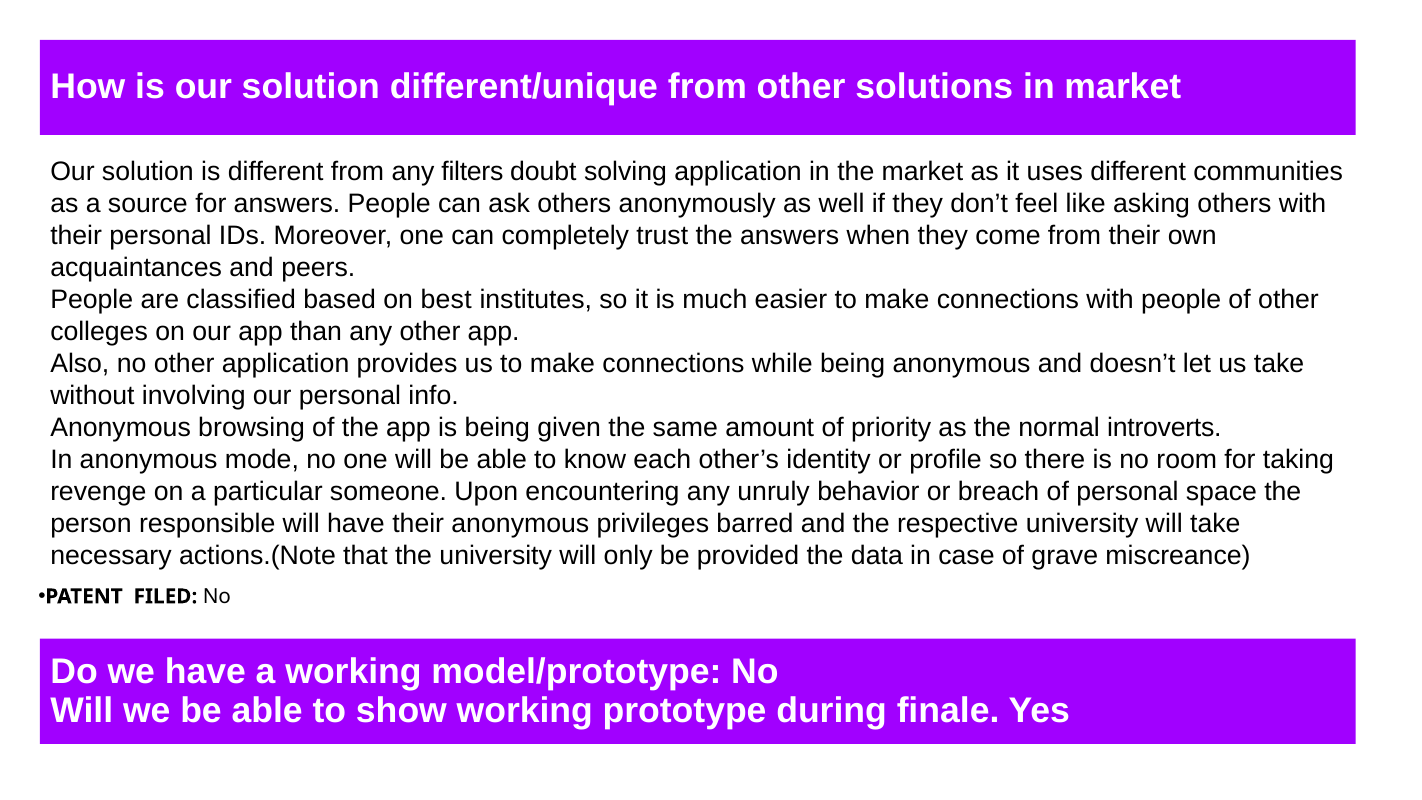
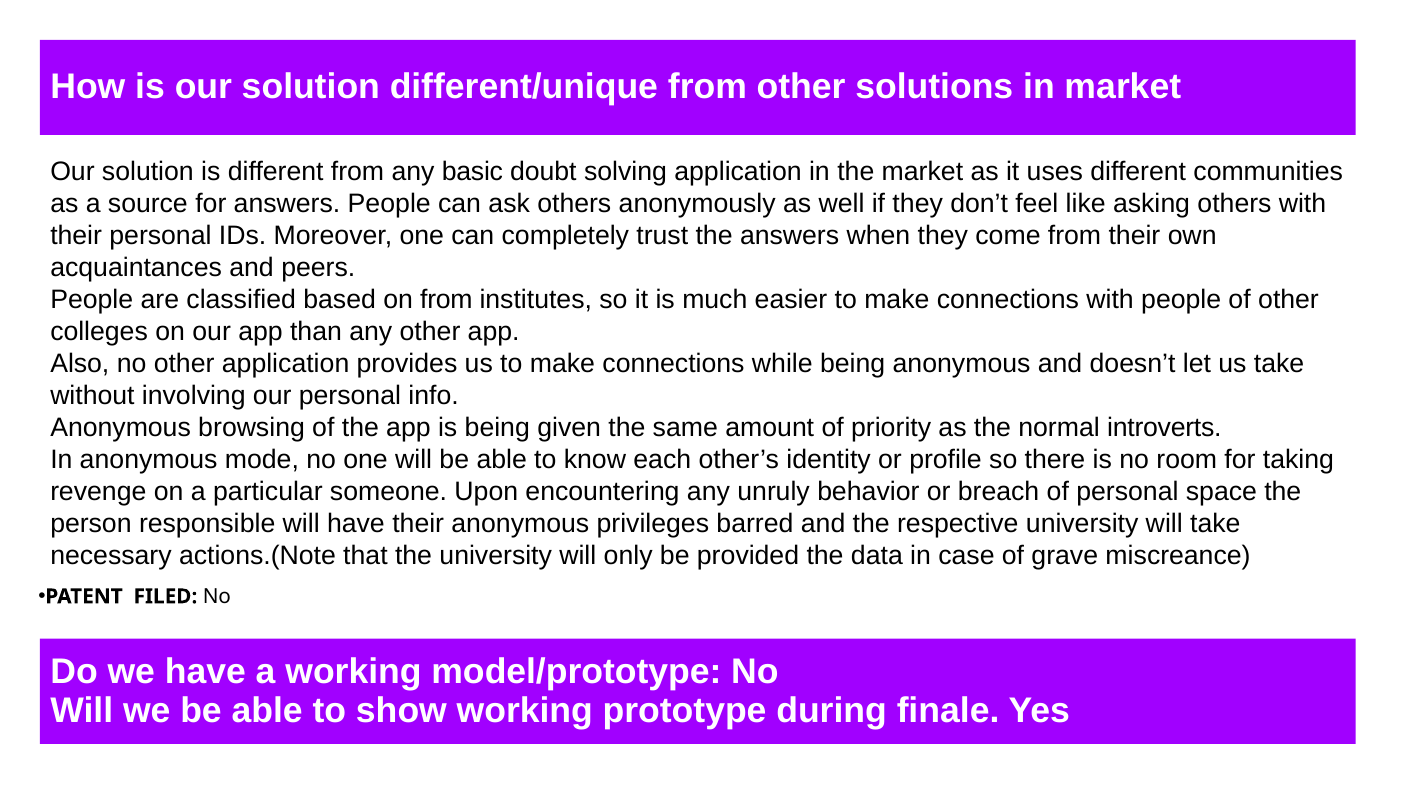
filters: filters -> basic (472, 172)
on best: best -> from (446, 300)
